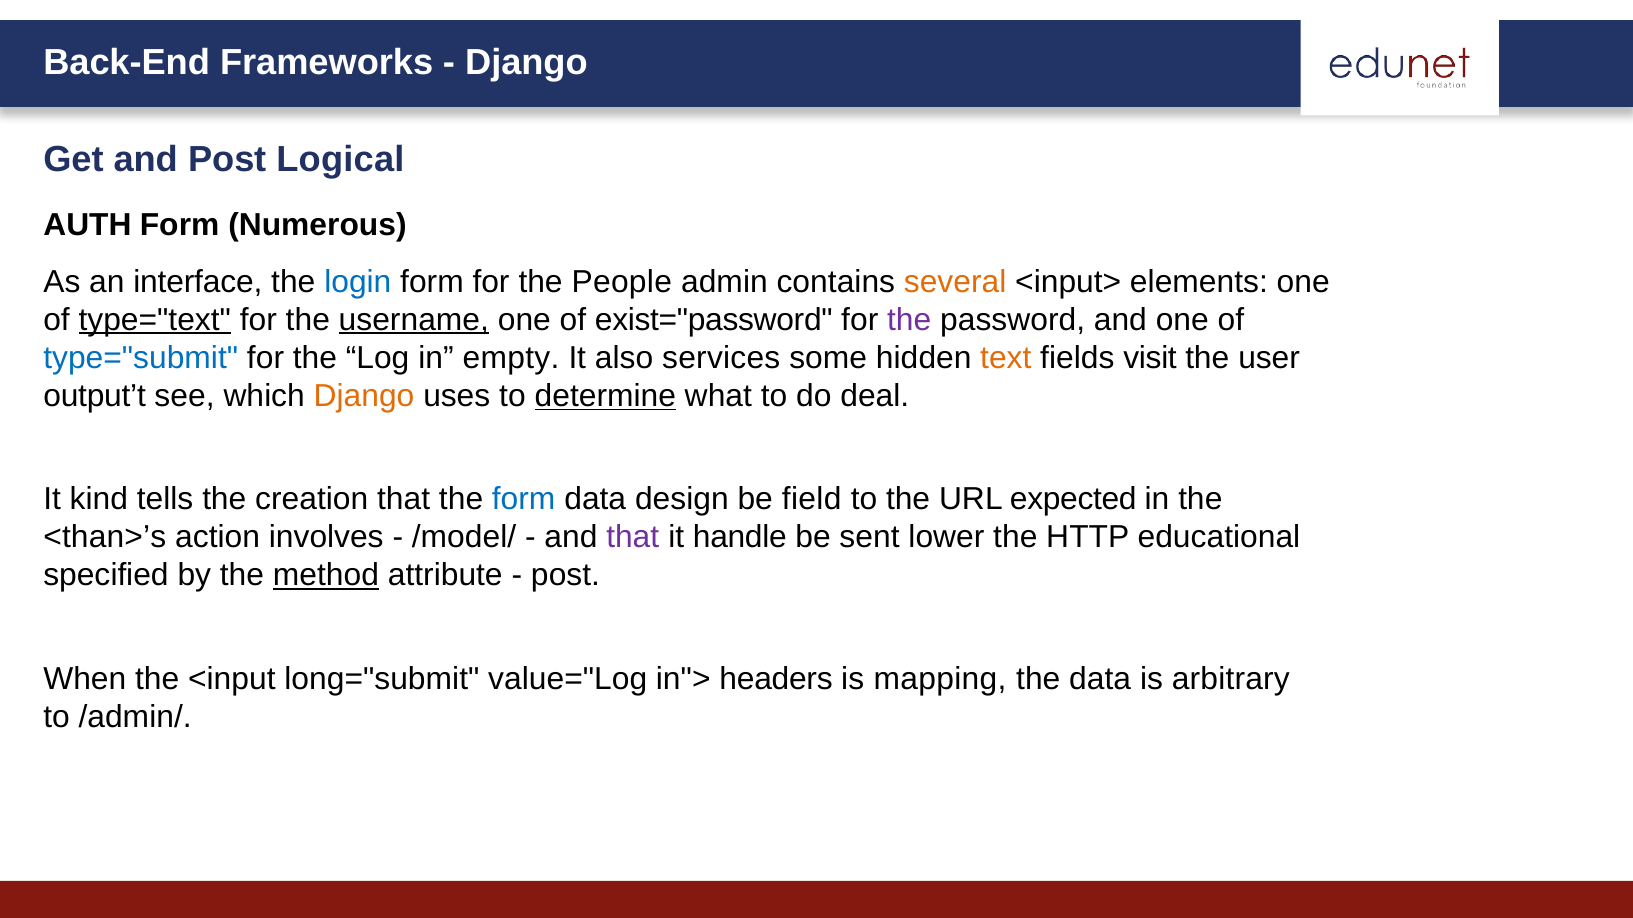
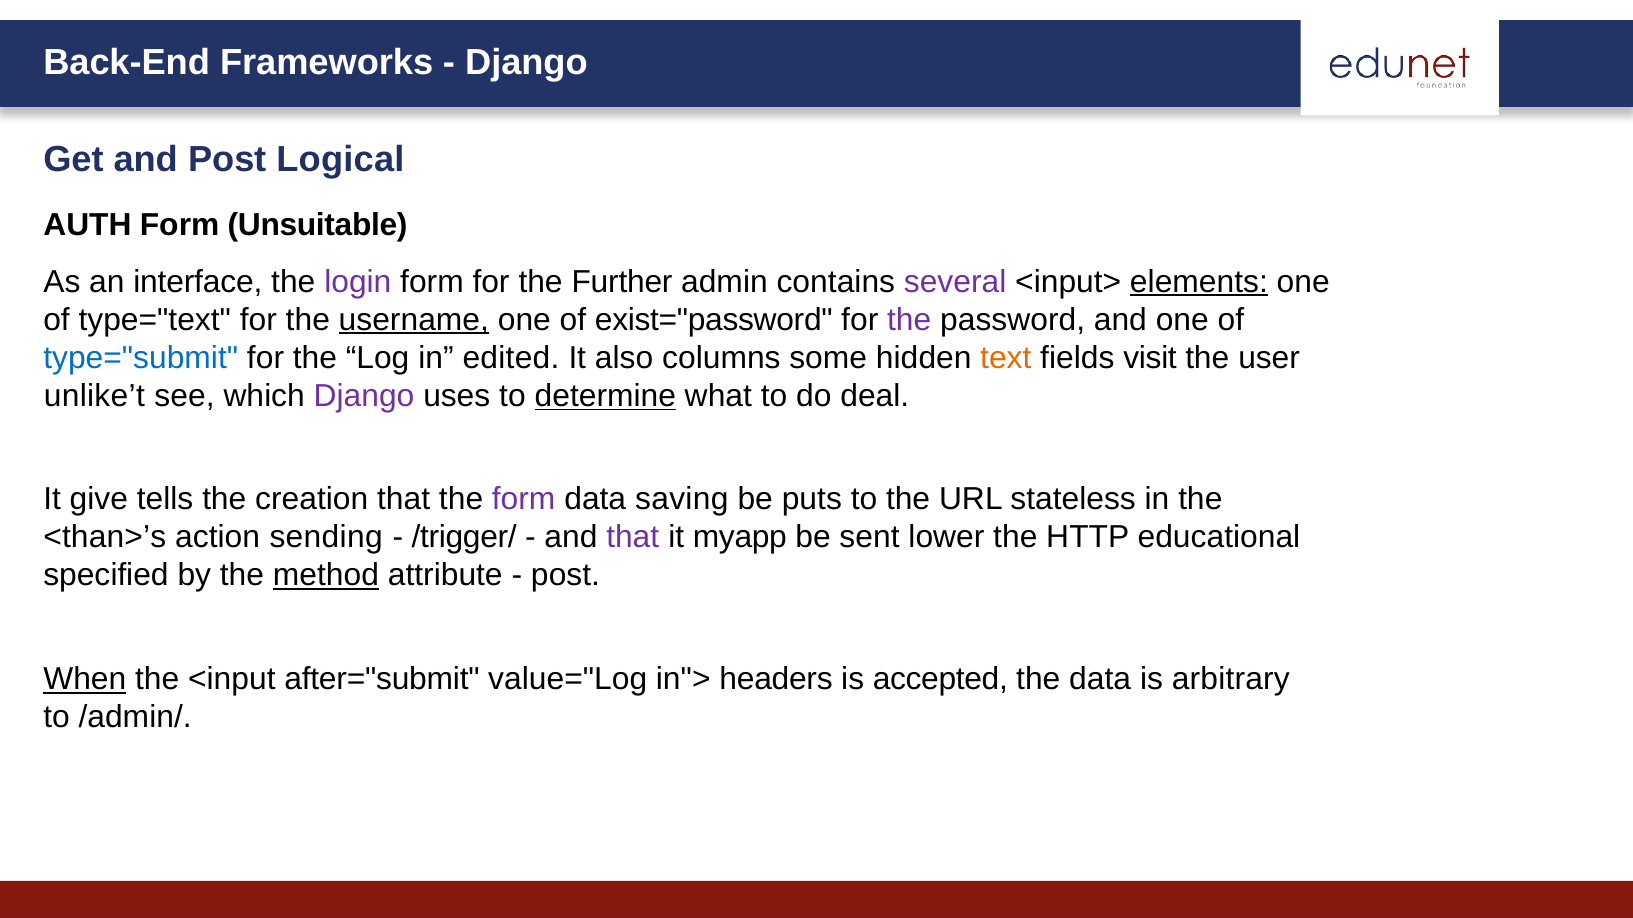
Numerous: Numerous -> Unsuitable (318, 226)
login colour: blue -> purple (358, 282)
People: People -> Further (622, 282)
several colour: orange -> purple (955, 282)
elements underline: none -> present (1199, 282)
type="text underline: present -> none (155, 320)
empty: empty -> edited (511, 358)
services: services -> columns (721, 358)
output’t: output’t -> unlike’t (94, 396)
Django colour: orange -> purple (364, 396)
kind: kind -> give (99, 500)
form colour: blue -> purple (524, 500)
design: design -> saving (682, 500)
field: field -> puts (812, 500)
expected: expected -> stateless (1073, 500)
involves: involves -> sending (326, 538)
/model/: /model/ -> /trigger/ (464, 538)
handle: handle -> myapp (740, 538)
When underline: none -> present (85, 679)
long="submit: long="submit -> after="submit (382, 679)
mapping: mapping -> accepted (940, 679)
